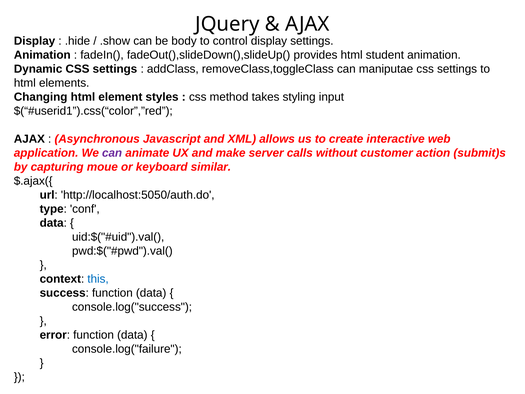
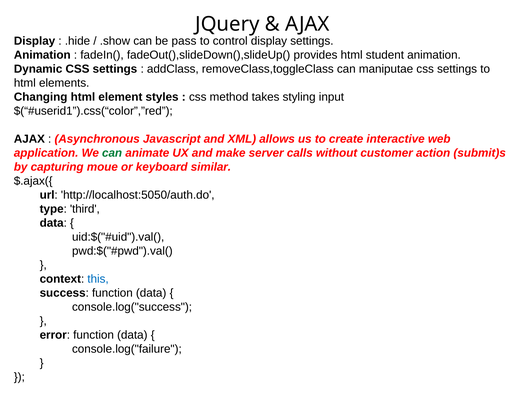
body: body -> pass (184, 41)
can colour: purple -> green (112, 153)
conf: conf -> third (85, 209)
